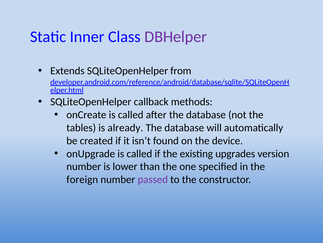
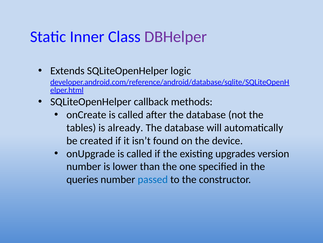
from: from -> logic (181, 71)
foreign: foreign -> queries (82, 179)
passed colour: purple -> blue (153, 179)
